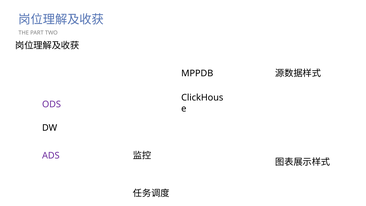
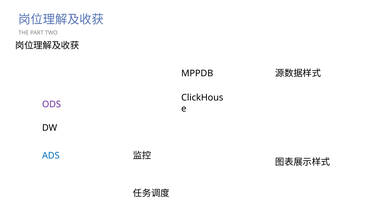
ADS colour: purple -> blue (51, 156)
